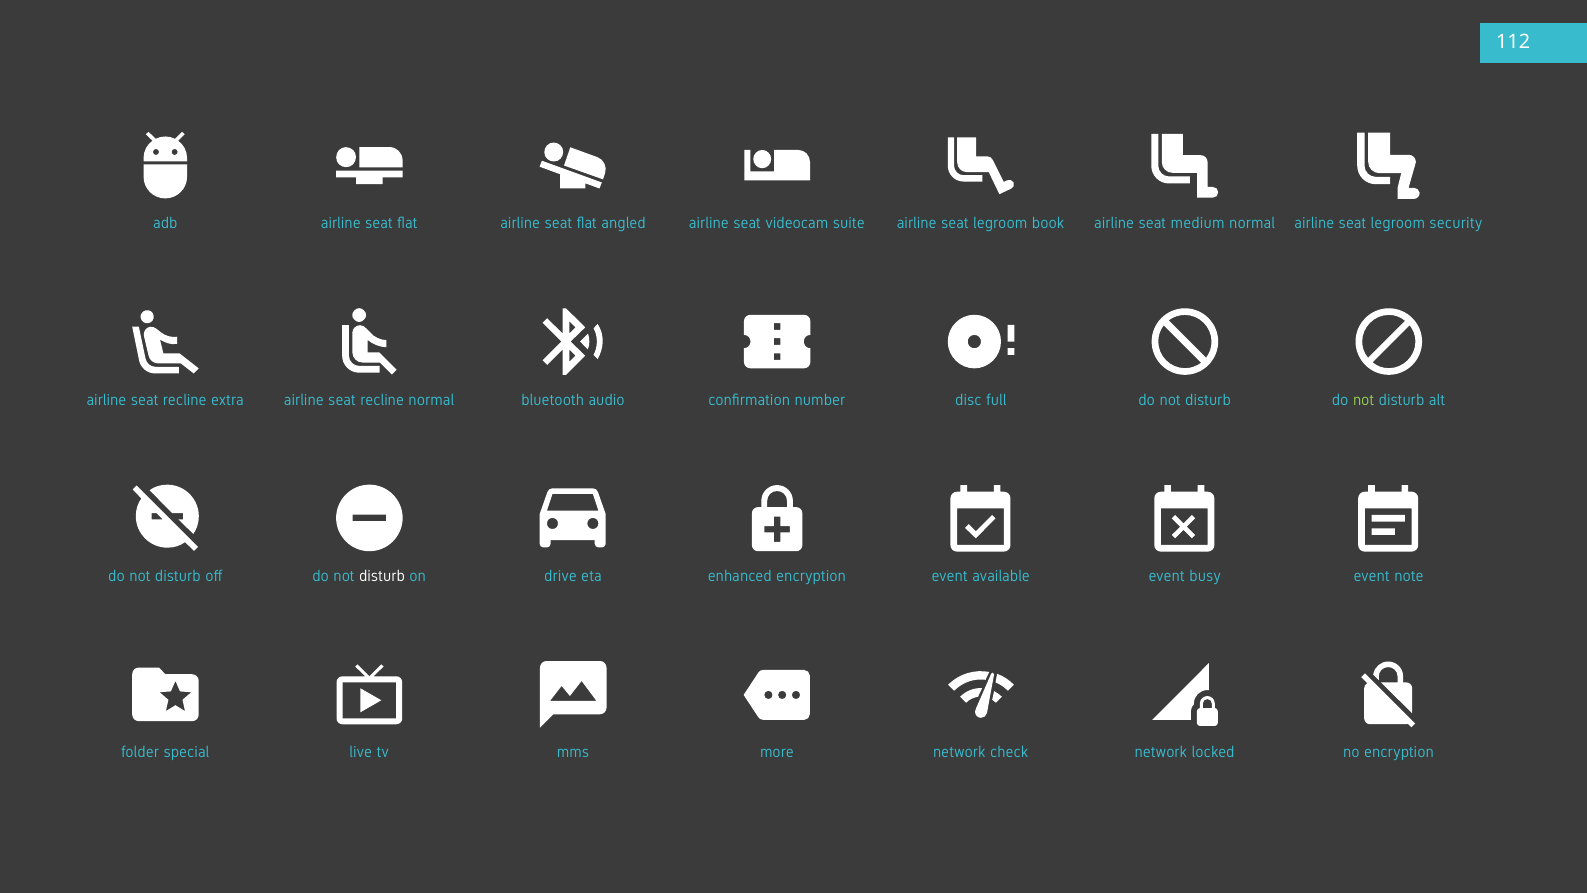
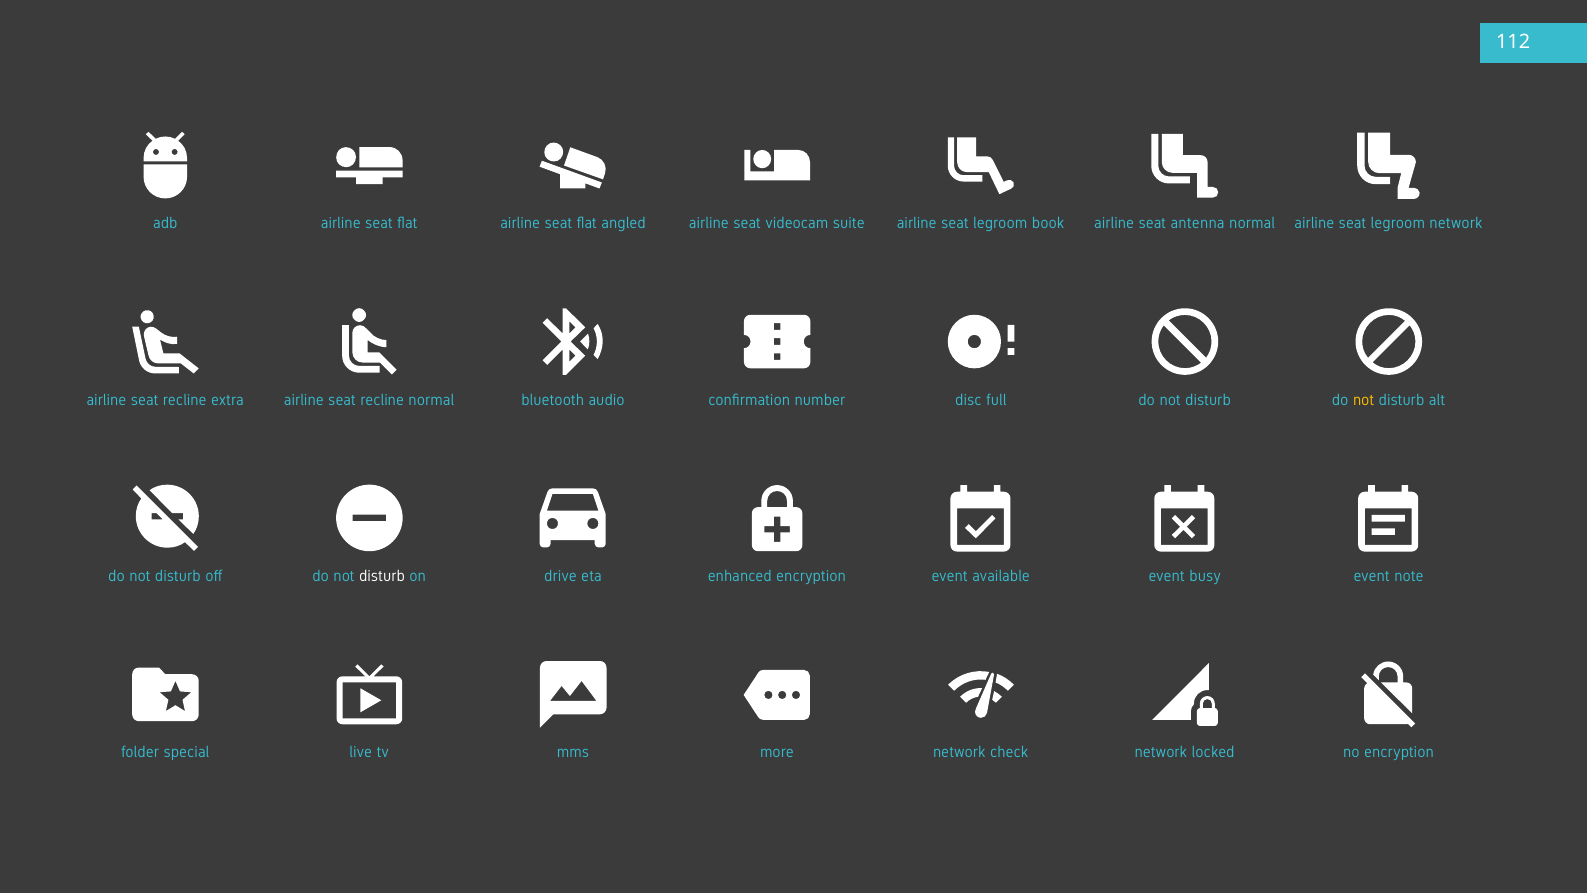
medium: medium -> antenna (1198, 224)
legroom security: security -> network (1456, 224)
not colour: light green -> yellow (1364, 400)
